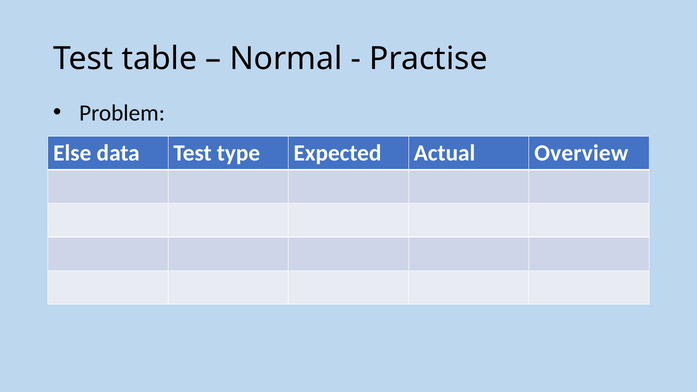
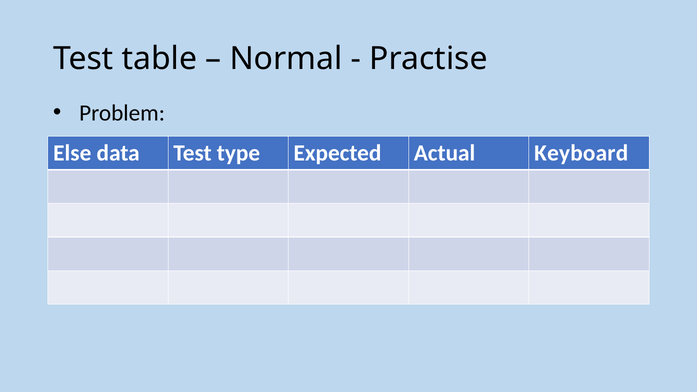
Overview: Overview -> Keyboard (581, 153)
